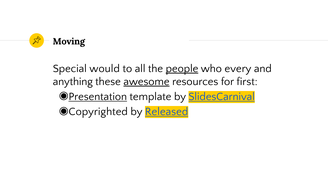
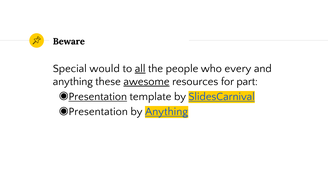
Moving: Moving -> Beware (69, 42)
all underline: none -> present (140, 69)
people underline: present -> none (182, 69)
first: first -> part (247, 82)
Copyrighted: Copyrighted -> Presentation (98, 112)
by Released: Released -> Anything (167, 112)
